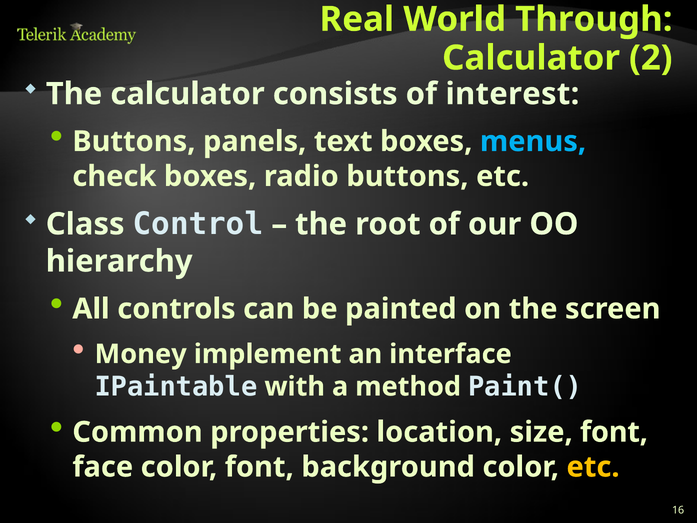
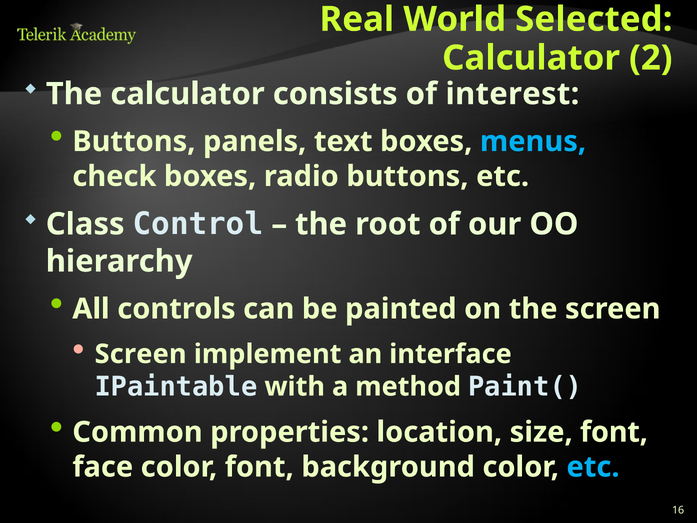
Through: Through -> Selected (594, 19)
Money: Money -> Screen (141, 354)
etc colour: yellow -> light blue (593, 467)
